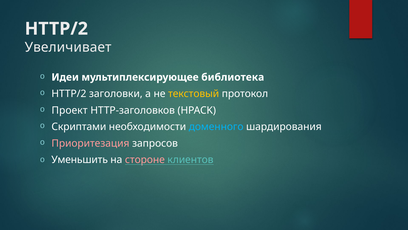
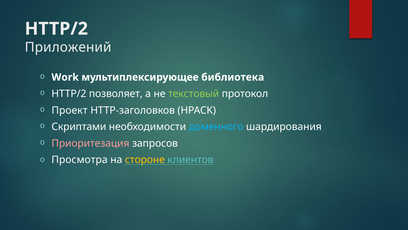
Увеличивает: Увеличивает -> Приложений (68, 47)
Идеи: Идеи -> Work (65, 77)
заголовки: заголовки -> позволяет (116, 94)
текстовый colour: yellow -> light green (194, 94)
Уменьшить: Уменьшить -> Просмотра (80, 160)
стороне colour: pink -> yellow (145, 160)
